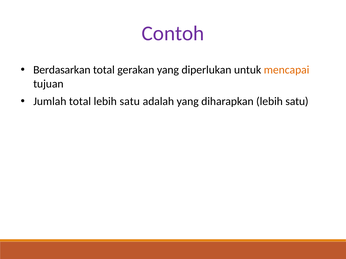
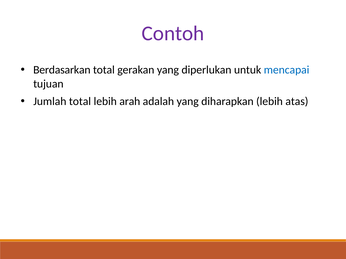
mencapai colour: orange -> blue (287, 70)
satu: satu -> arah (130, 102)
diharapkan lebih satu: satu -> atas (297, 102)
